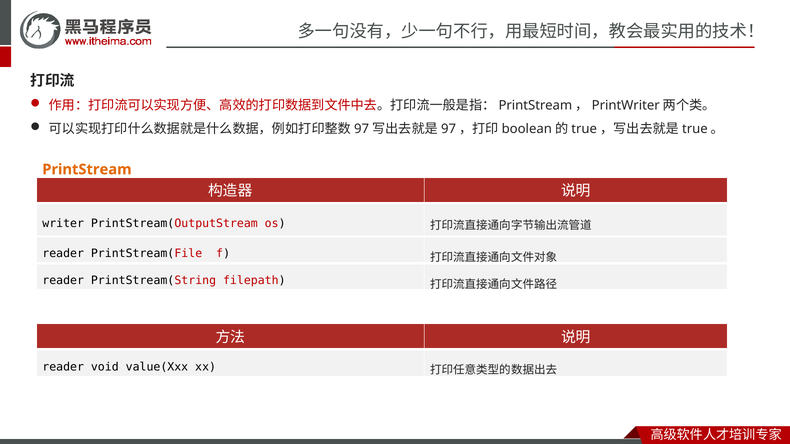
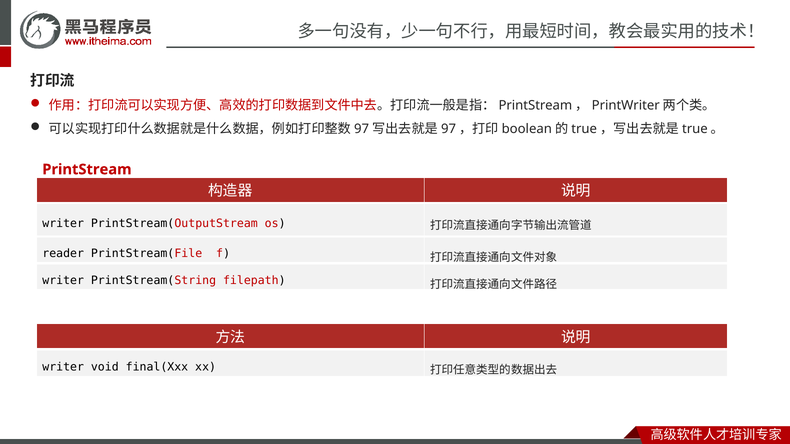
PrintStream colour: orange -> red (87, 170)
reader: reader -> writer (63, 280)
reader: reader -> writer (63, 367)
value(Xxx: value(Xxx -> final(Xxx (157, 367)
